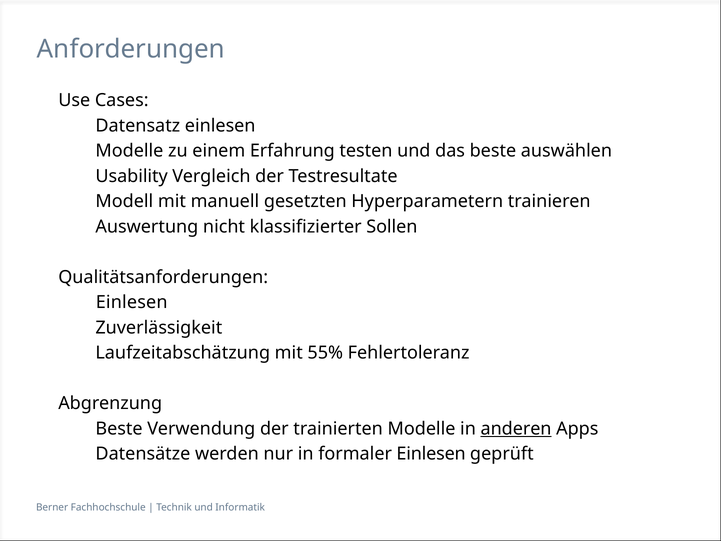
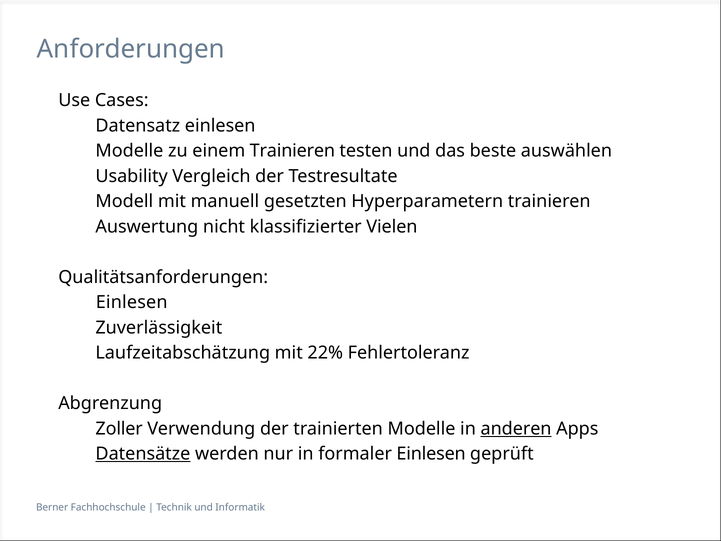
einem Erfahrung: Erfahrung -> Trainieren (292, 151)
Sollen: Sollen -> Vielen (392, 227)
55%: 55% -> 22% (325, 353)
Beste: Beste -> Zoller (119, 428)
Datensätze underline: none -> present (143, 454)
